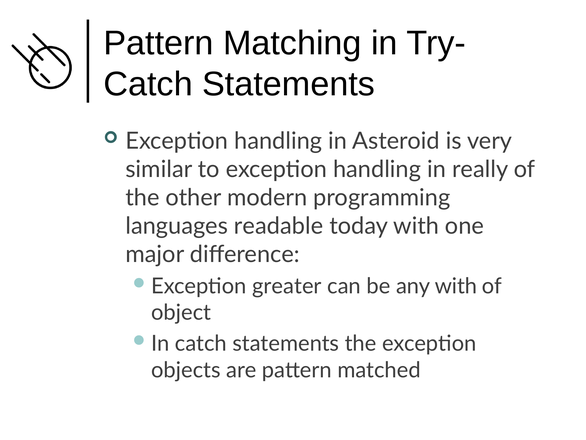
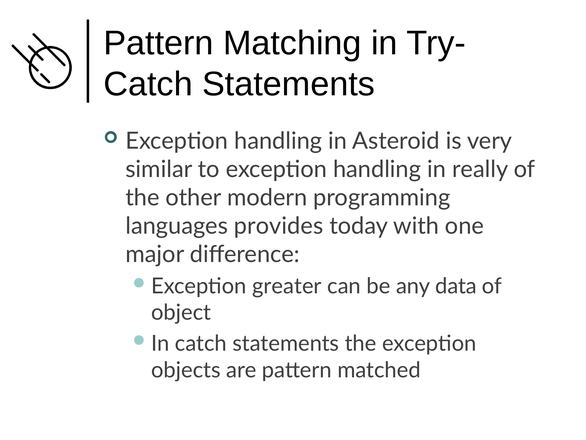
readable: readable -> provides (279, 226)
any with: with -> data (456, 286)
